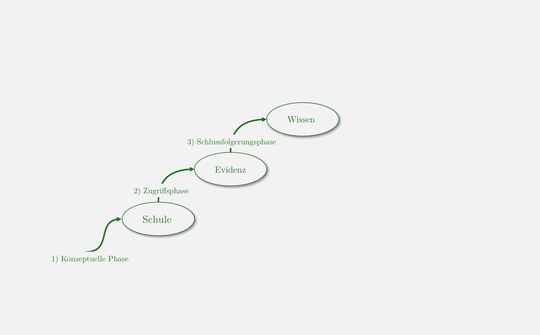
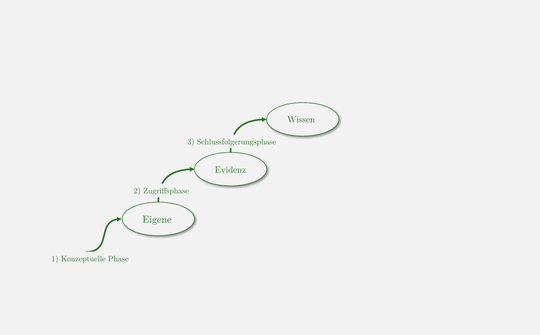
Schule: Schule -> Eigene (157, 219)
